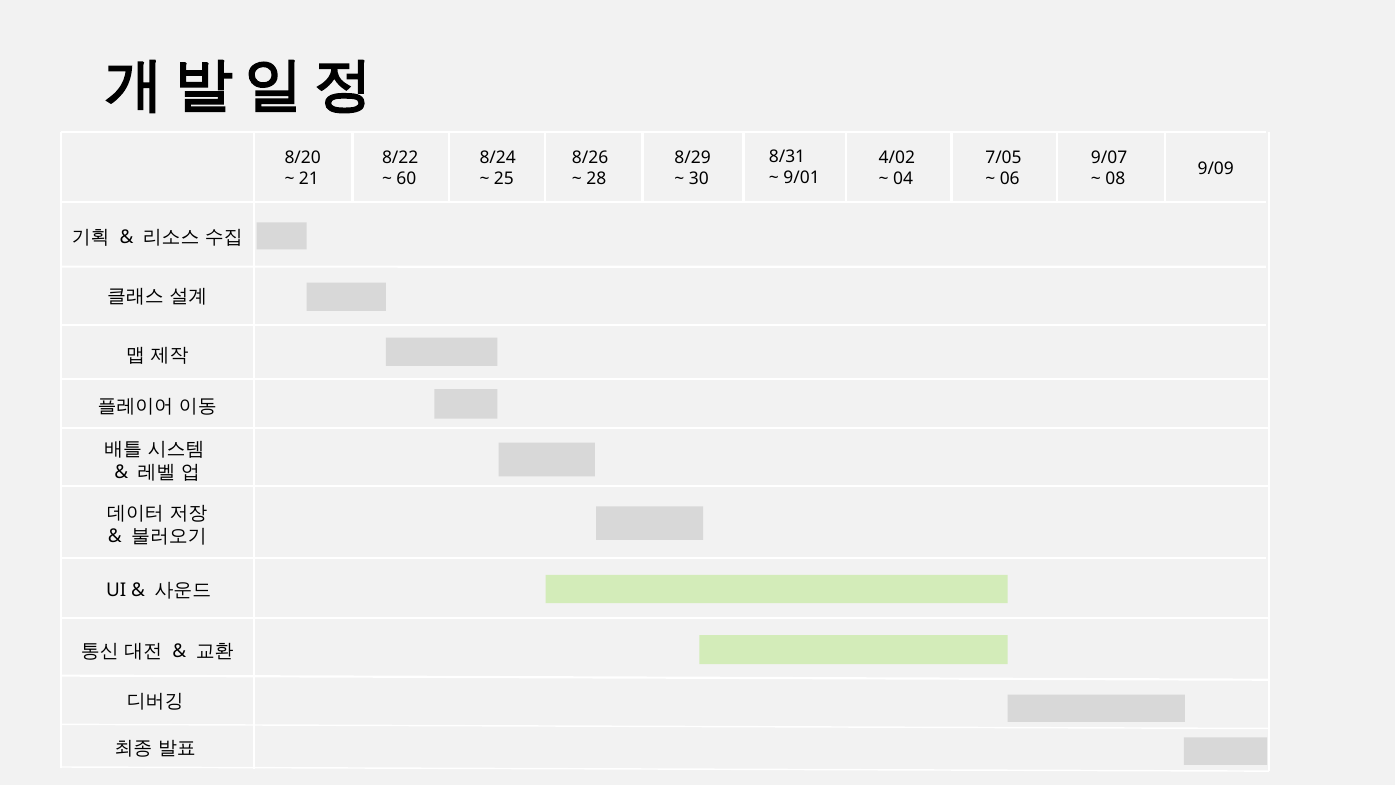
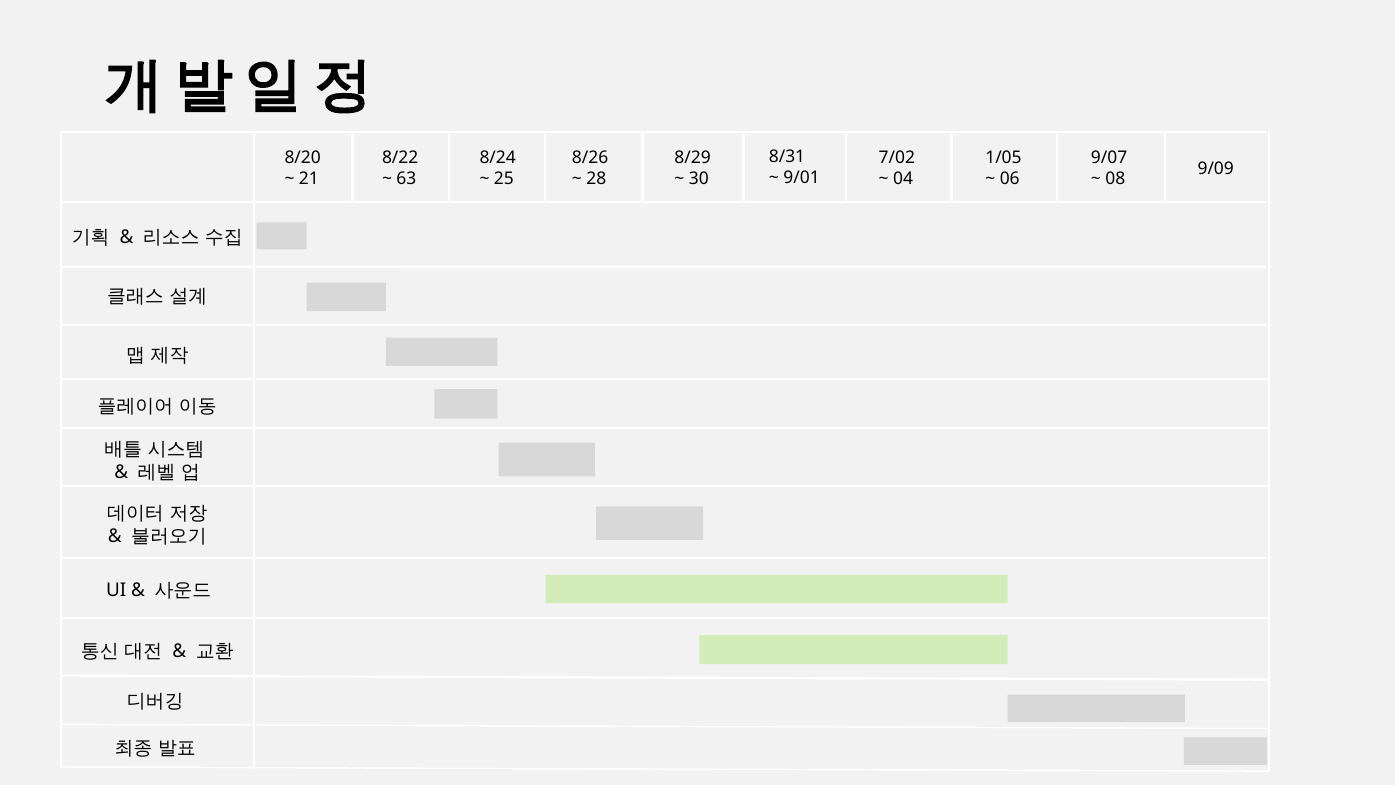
4/02: 4/02 -> 7/02 (897, 158)
7/05: 7/05 -> 1/05 (1003, 158)
60: 60 -> 63 (406, 179)
